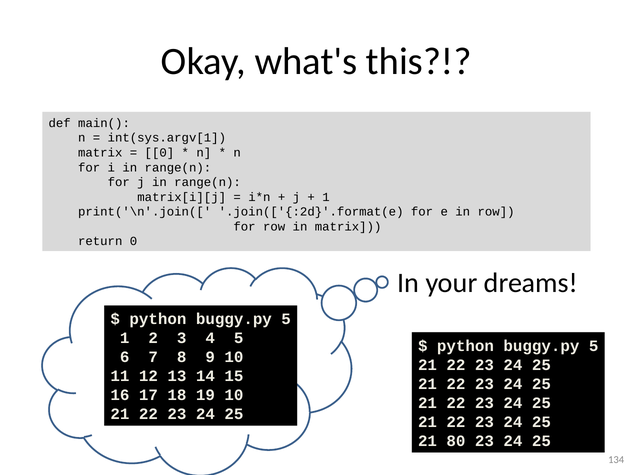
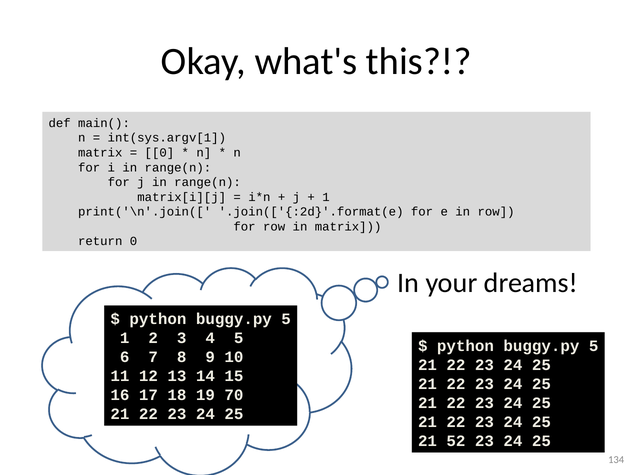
19 10: 10 -> 70 (234, 395)
80: 80 -> 52 (456, 441)
